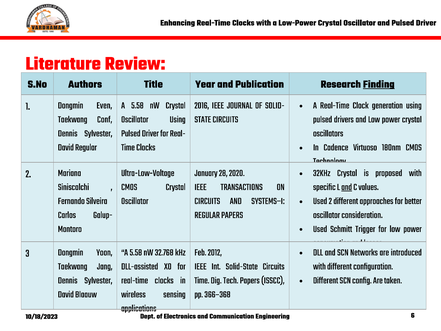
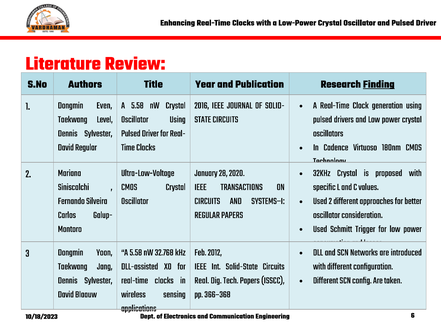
Conf: Conf -> Level (105, 119)
and underline: present -> none (347, 187)
Time: Time -> Real (202, 280)
